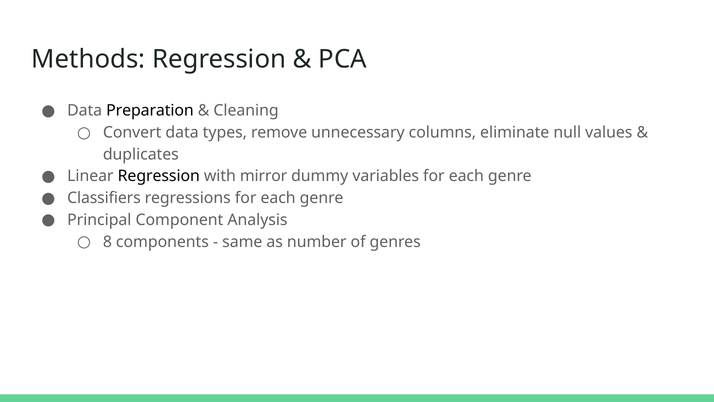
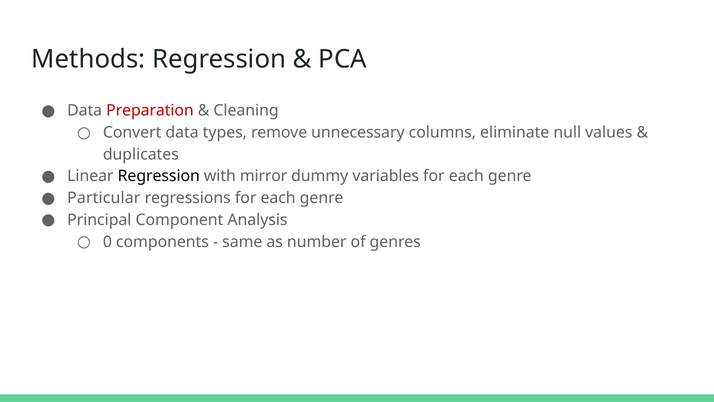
Preparation colour: black -> red (150, 111)
Classifiers: Classifiers -> Particular (104, 198)
8: 8 -> 0 (107, 242)
